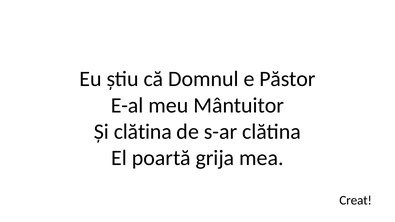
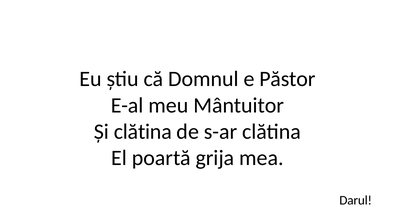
Creat: Creat -> Darul (356, 200)
